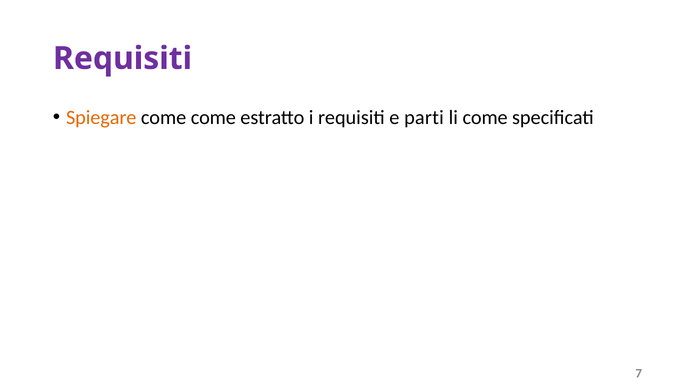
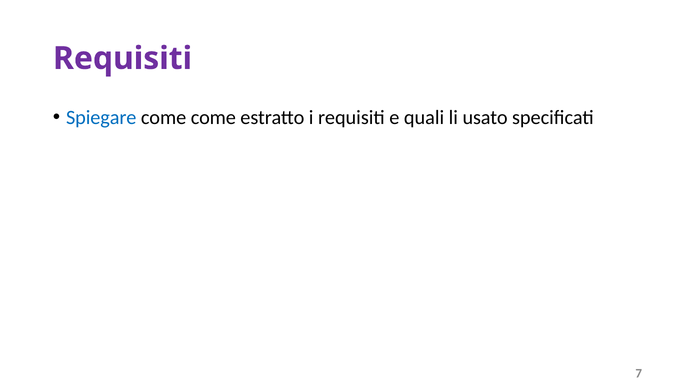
Spiegare colour: orange -> blue (101, 117)
parti: parti -> quali (424, 117)
li come: come -> usato (485, 117)
